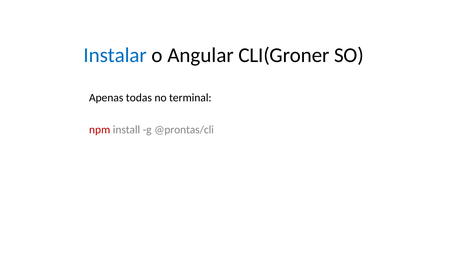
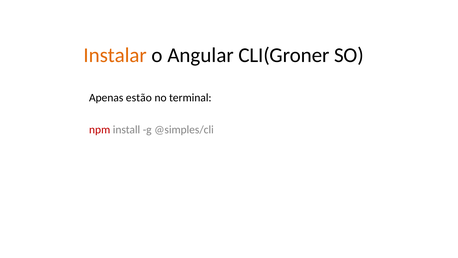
Instalar colour: blue -> orange (115, 55)
todas: todas -> estão (139, 98)
@prontas/cli: @prontas/cli -> @simples/cli (184, 130)
